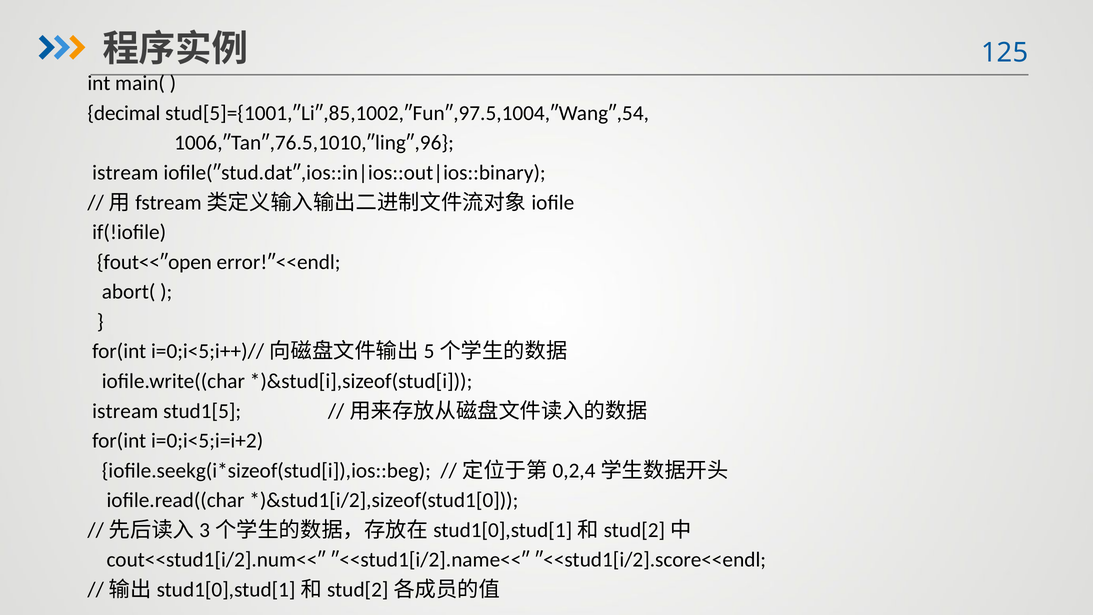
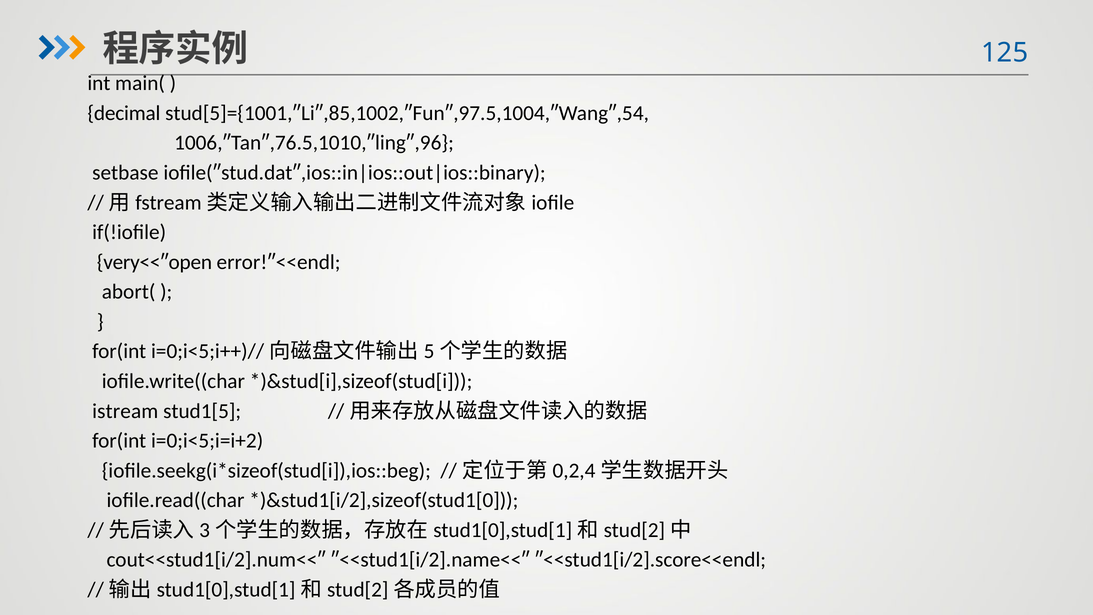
istream: istream -> setbase (125, 173)
fout<<″open: fout<<″open -> very<<″open (154, 262)
